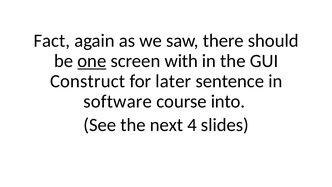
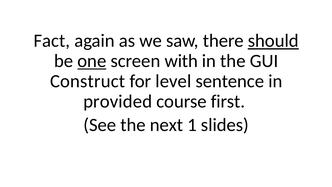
should underline: none -> present (273, 41)
later: later -> level (173, 81)
software: software -> provided (118, 101)
into: into -> first (228, 101)
4: 4 -> 1 (192, 125)
